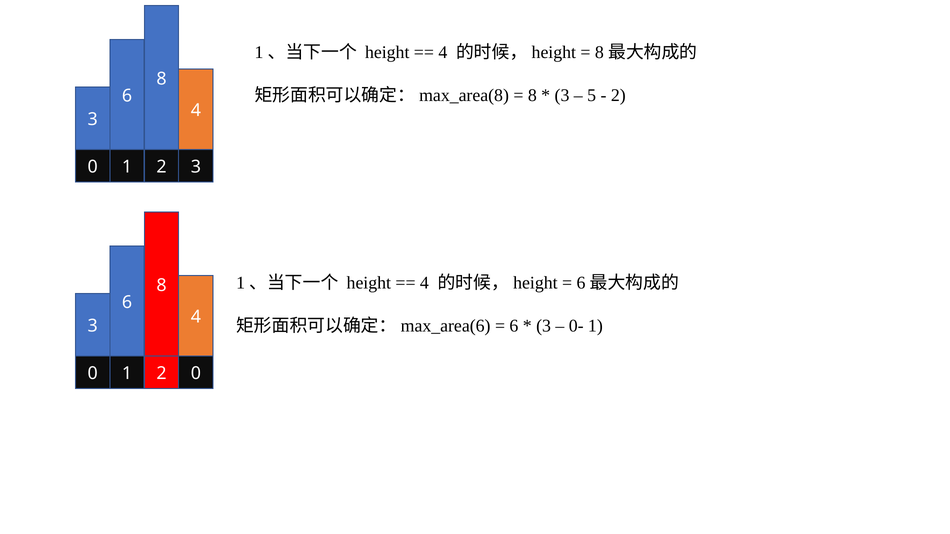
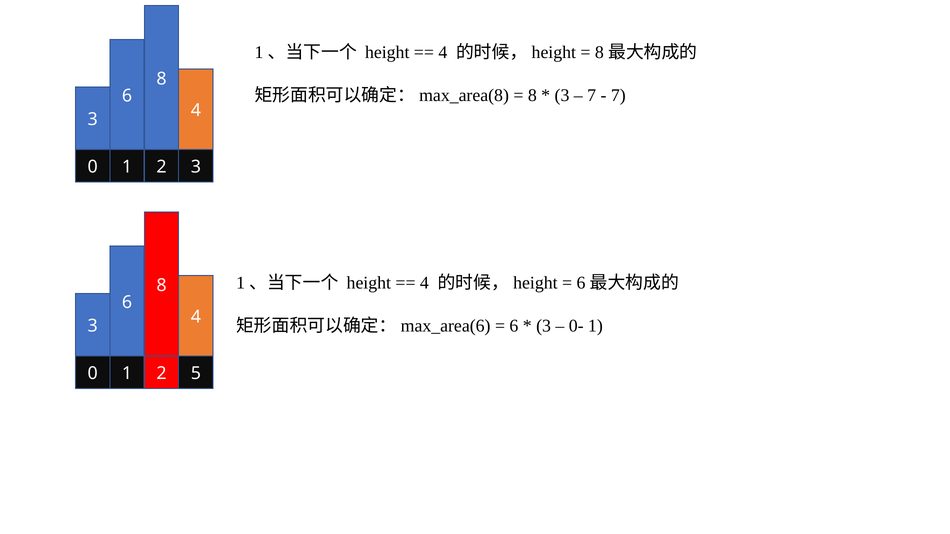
5: 5 -> 7 (592, 95)
2: 2 -> 7 (618, 95)
1 0: 0 -> 5 (196, 374)
